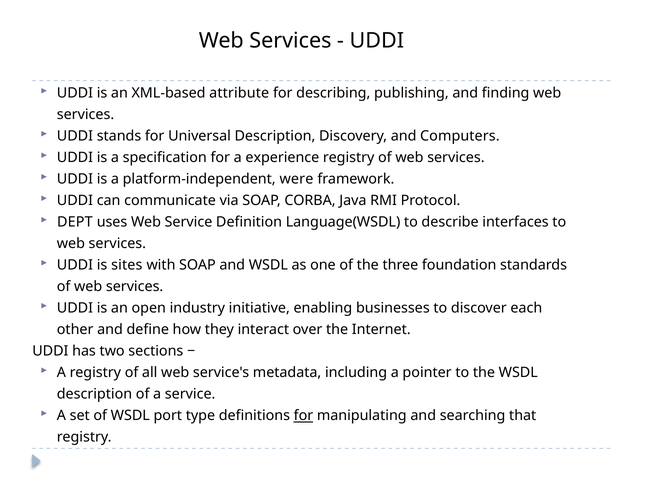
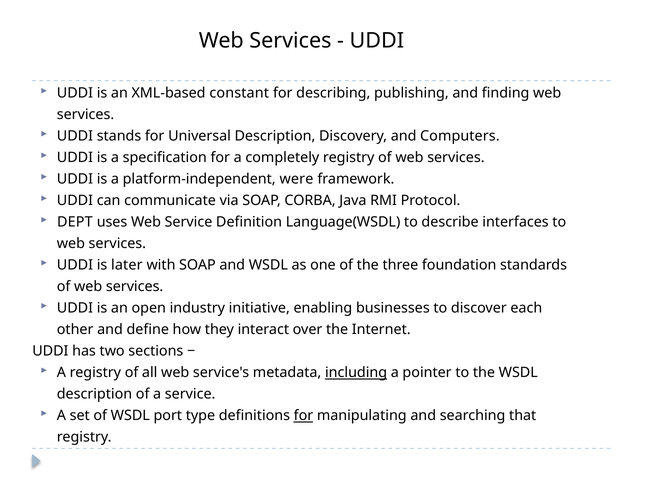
attribute: attribute -> constant (239, 93)
experience: experience -> completely (282, 158)
sites: sites -> later (127, 265)
including underline: none -> present (356, 373)
